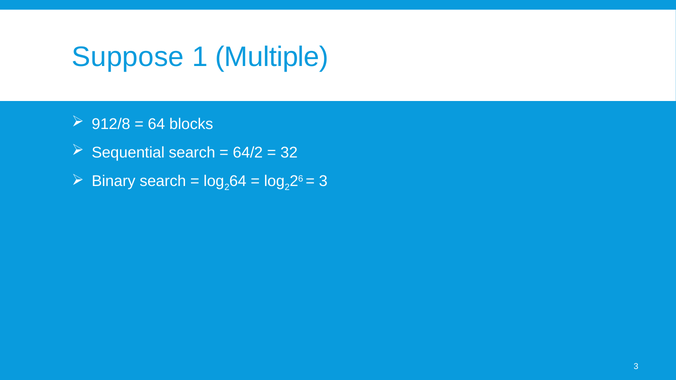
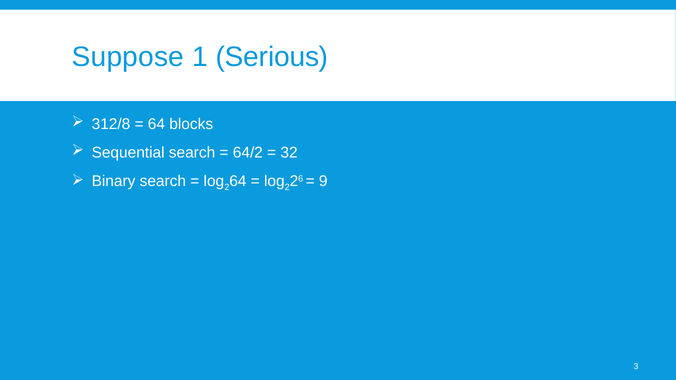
Multiple: Multiple -> Serious (272, 57)
912/8: 912/8 -> 312/8 (111, 124)
3: 3 -> 9 (323, 181)
